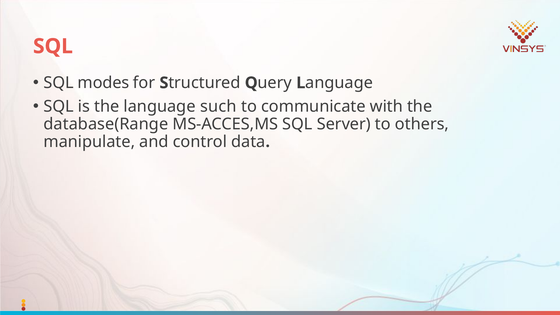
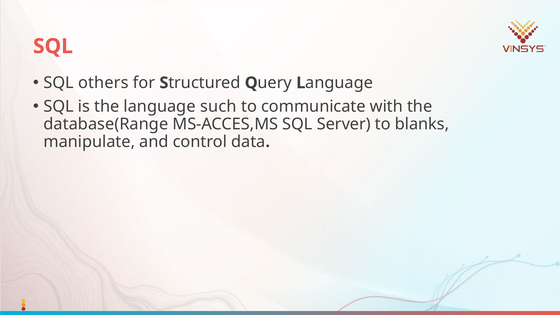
modes: modes -> others (103, 83)
others: others -> blanks (422, 124)
